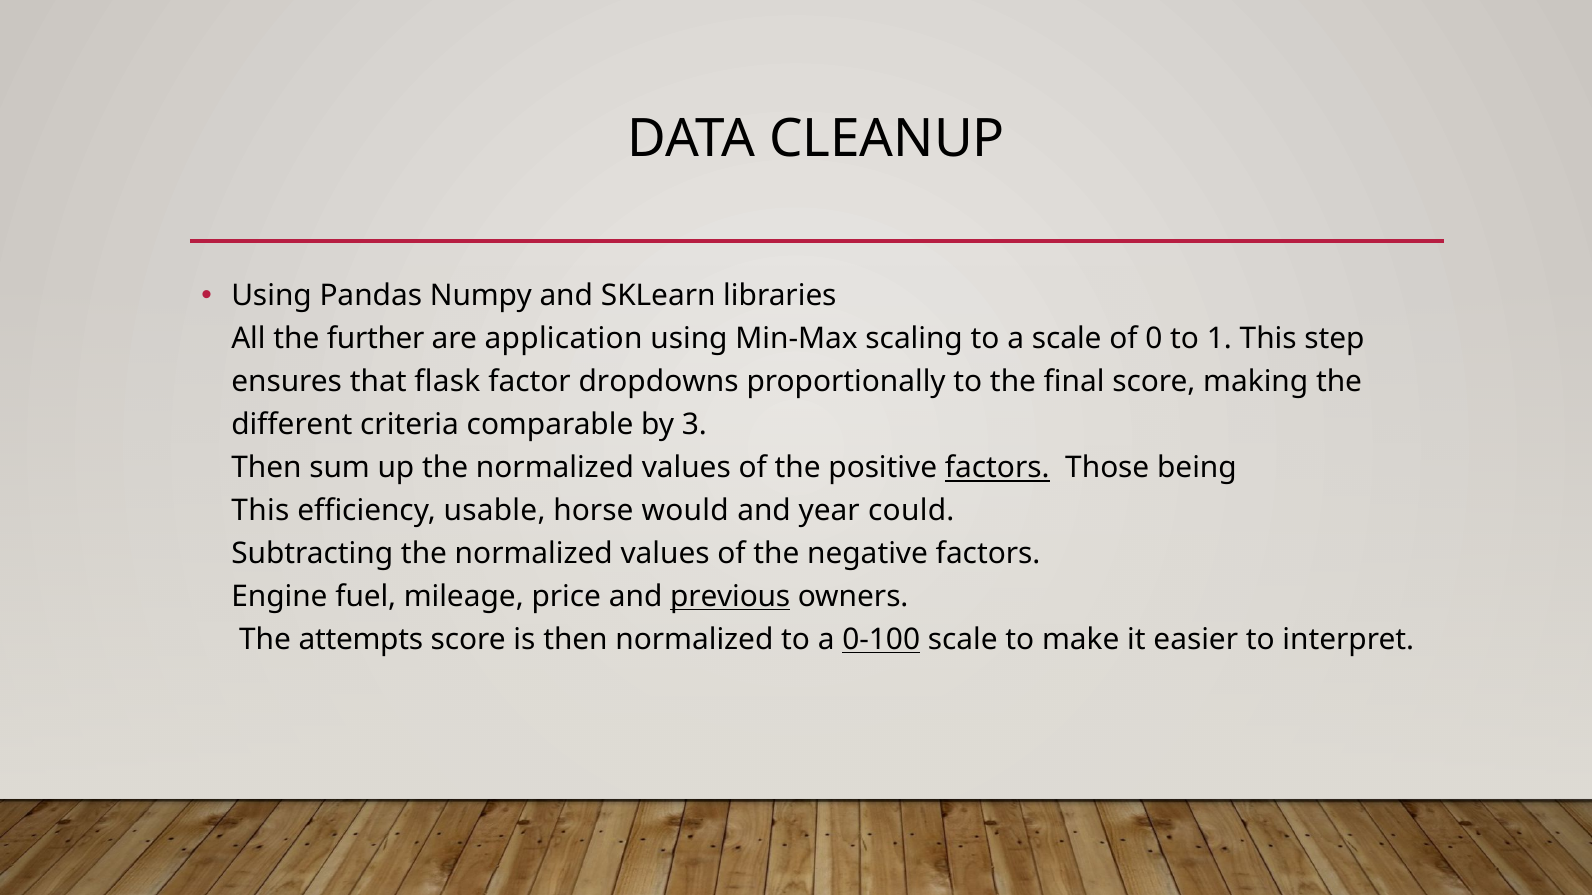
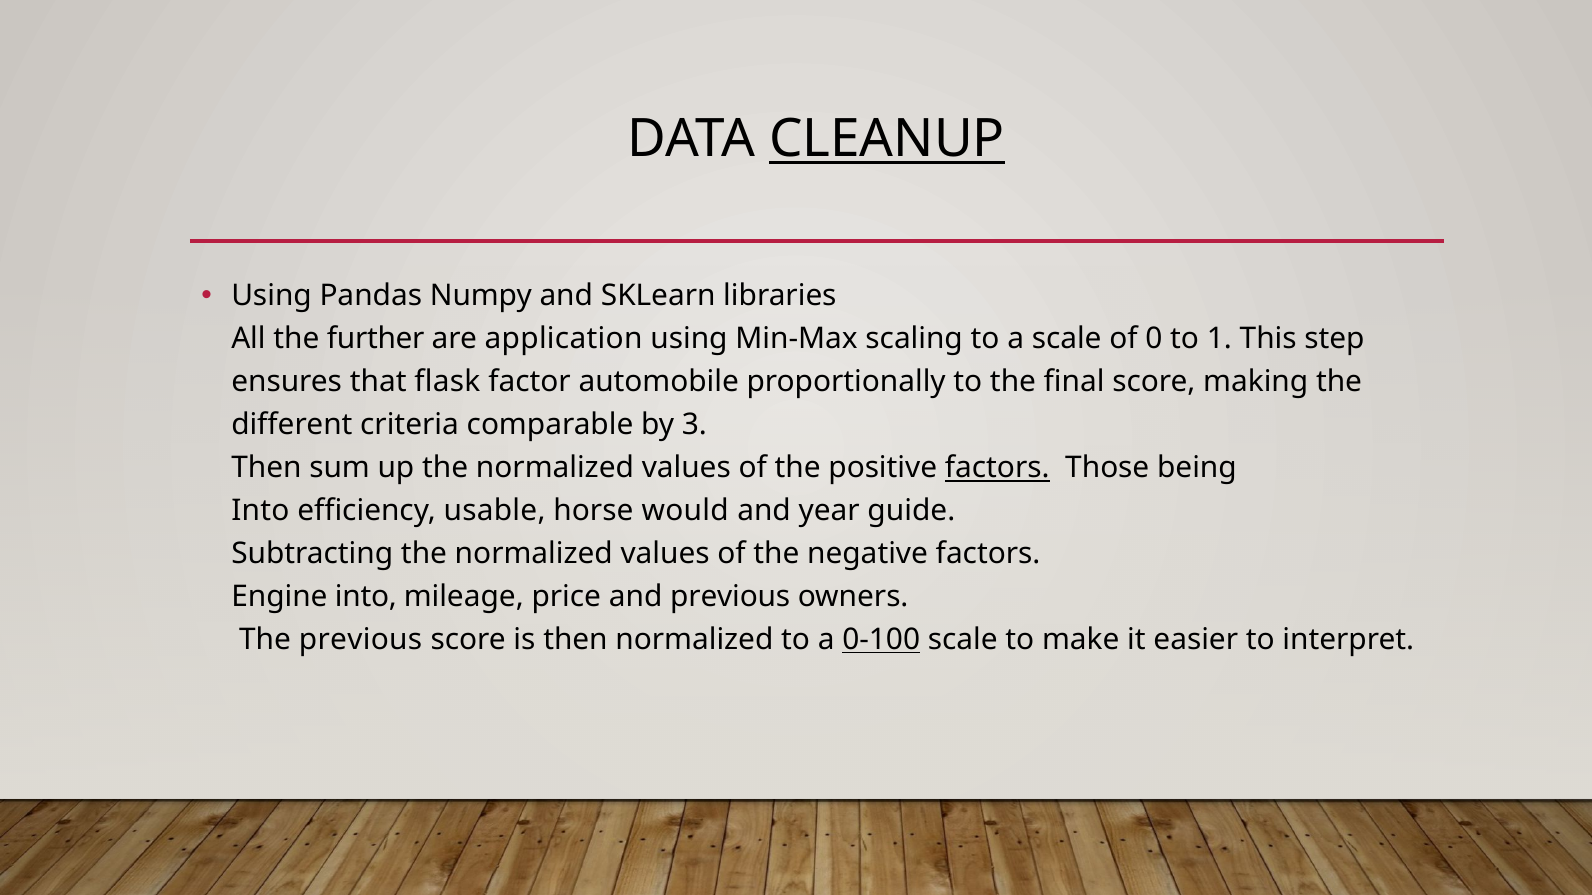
CLEANUP underline: none -> present (887, 139)
dropdowns: dropdowns -> automobile (659, 382)
This: This -> Into (260, 511)
could: could -> guide (911, 511)
Engine fuel: fuel -> into (366, 597)
previous underline: present -> none (730, 597)
The attempts: attempts -> previous (361, 640)
